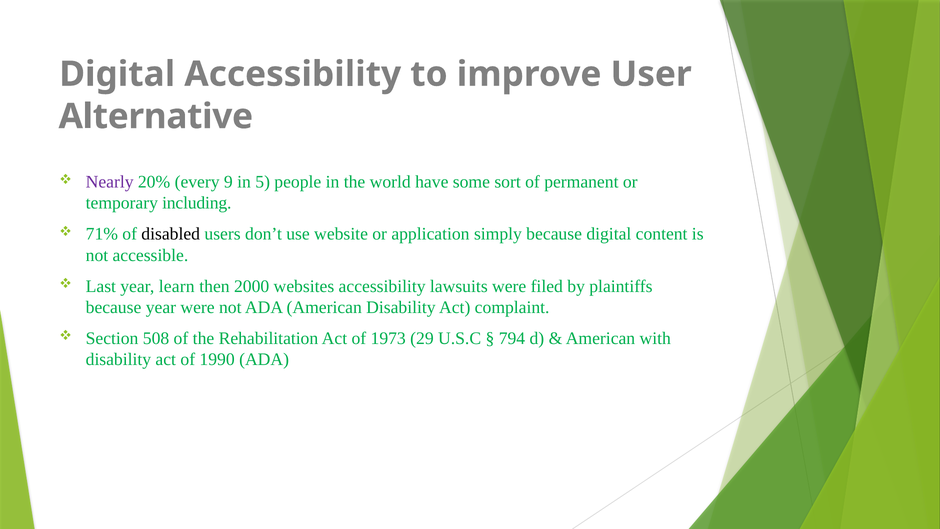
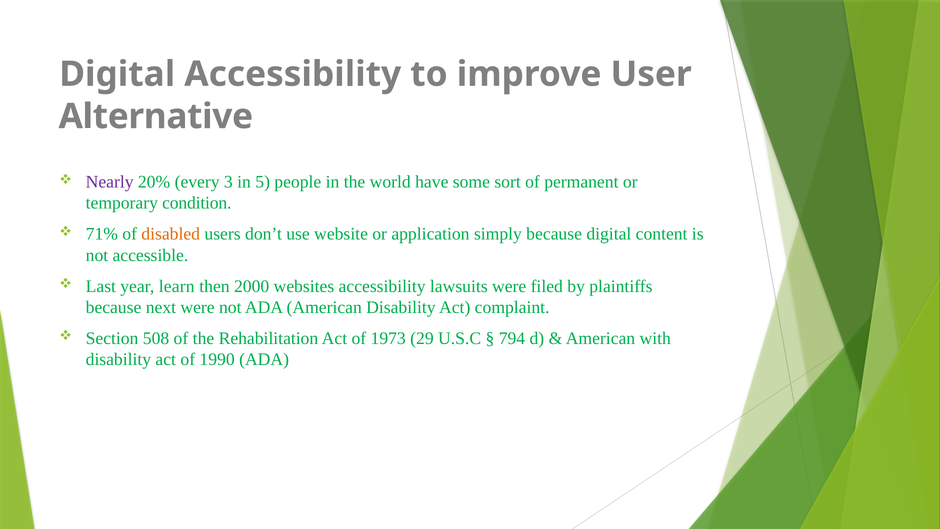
9: 9 -> 3 (228, 182)
including: including -> condition (197, 203)
disabled colour: black -> orange (171, 234)
because year: year -> next (161, 307)
